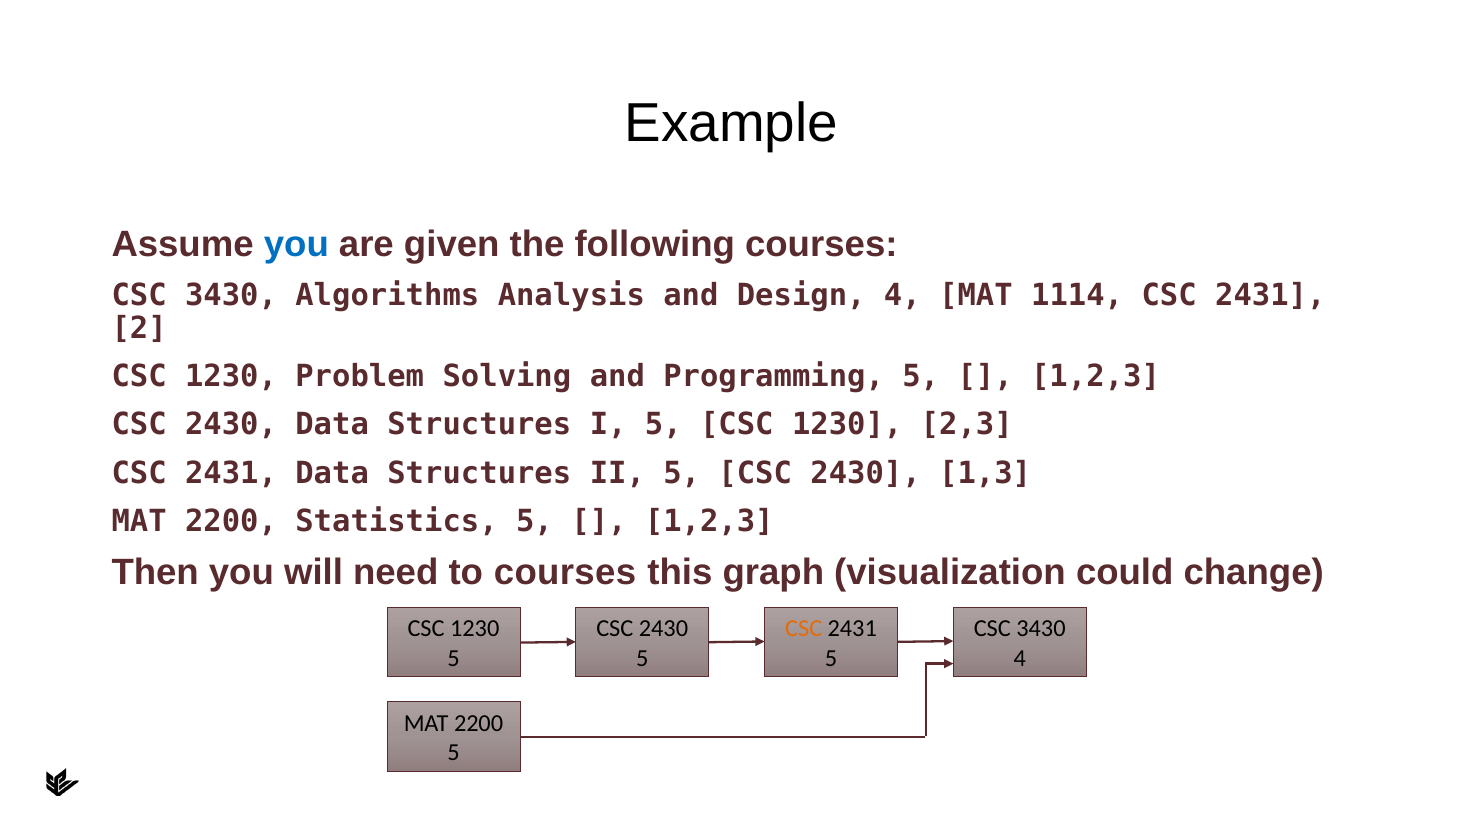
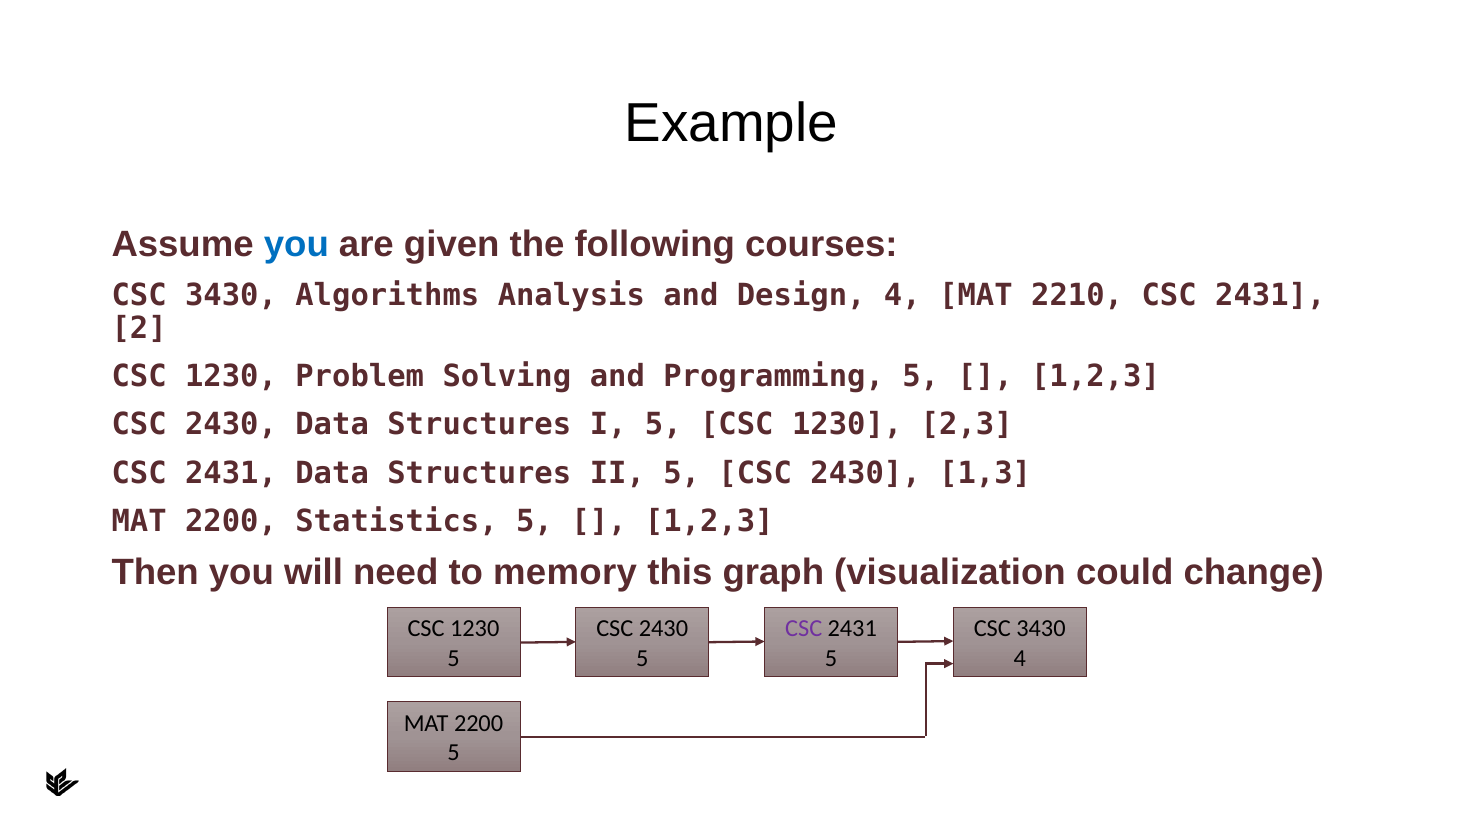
1114: 1114 -> 2210 (1077, 296)
to courses: courses -> memory (565, 573)
CSC colour: orange -> purple (804, 629)
